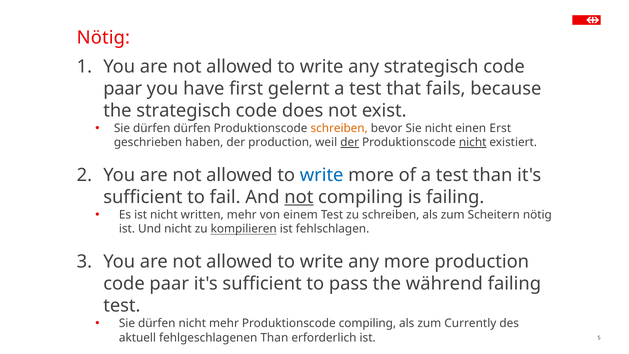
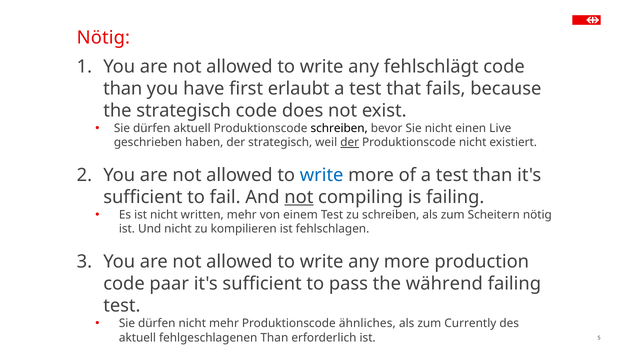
any strategisch: strategisch -> fehlschlägt (431, 67)
paar: paar -> than (123, 89)
gelernt: gelernt -> erlaubt (299, 89)
dürfen dürfen: dürfen -> aktuell (192, 128)
schreiben colour: orange -> black (339, 128)
Erst: Erst -> Live (500, 128)
der production: production -> strategisch (280, 142)
nicht underline: present -> none (473, 142)
kompilieren underline: present -> none (244, 229)
Produktionscode compiling: compiling -> ähnliches (367, 323)
